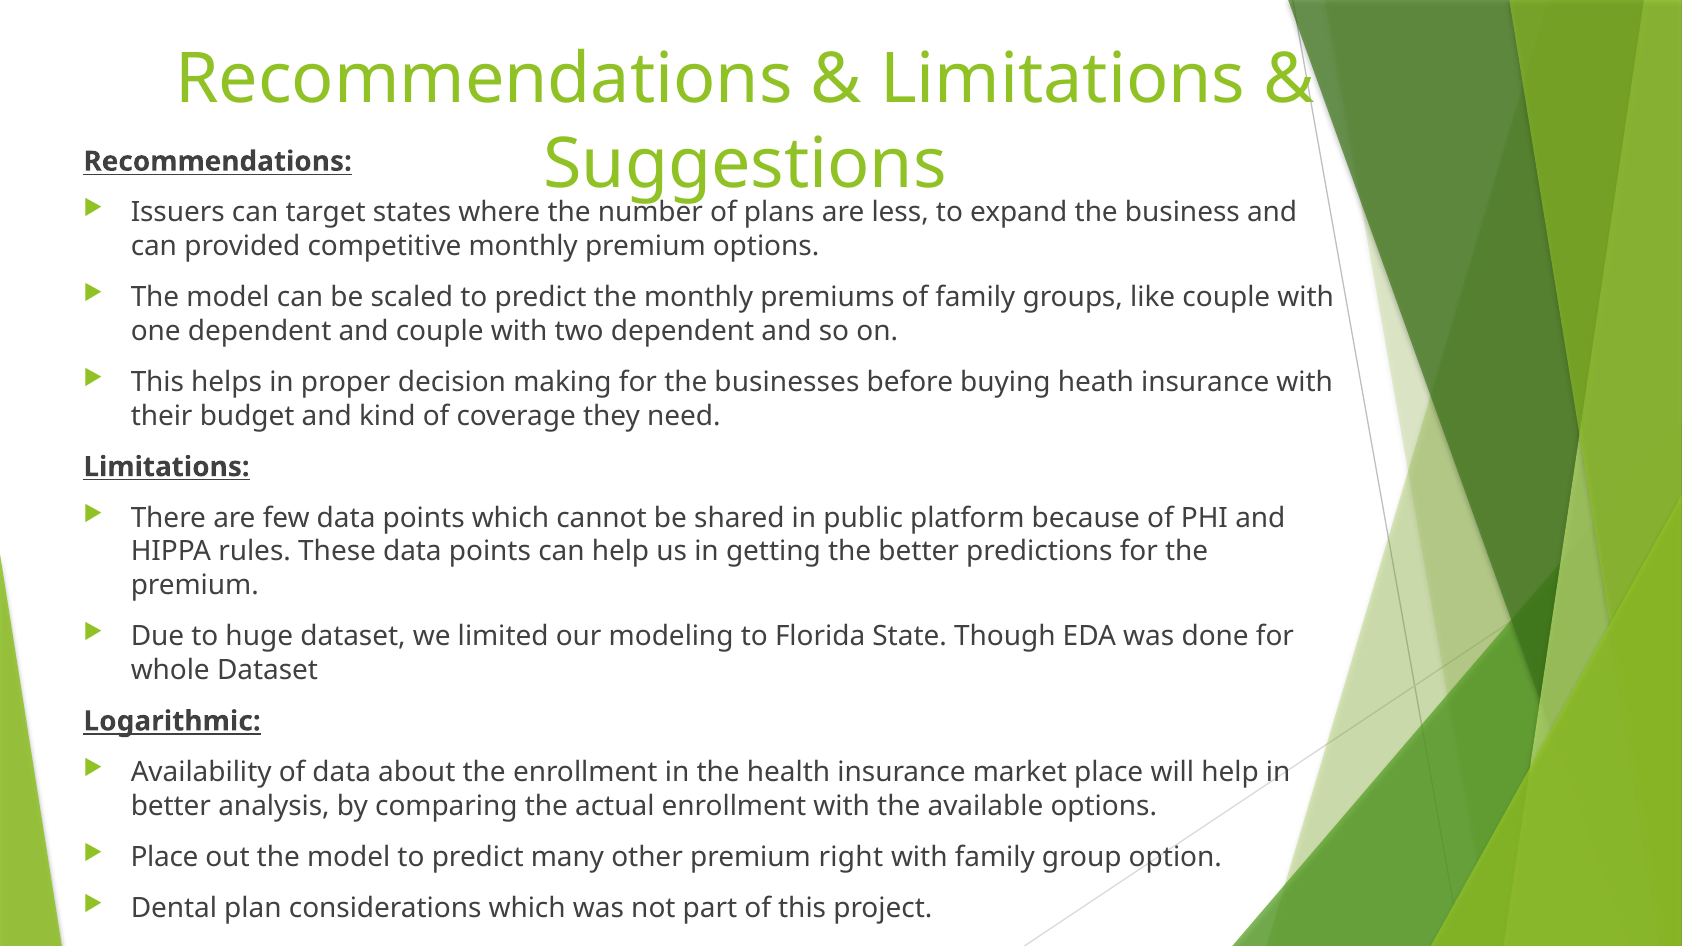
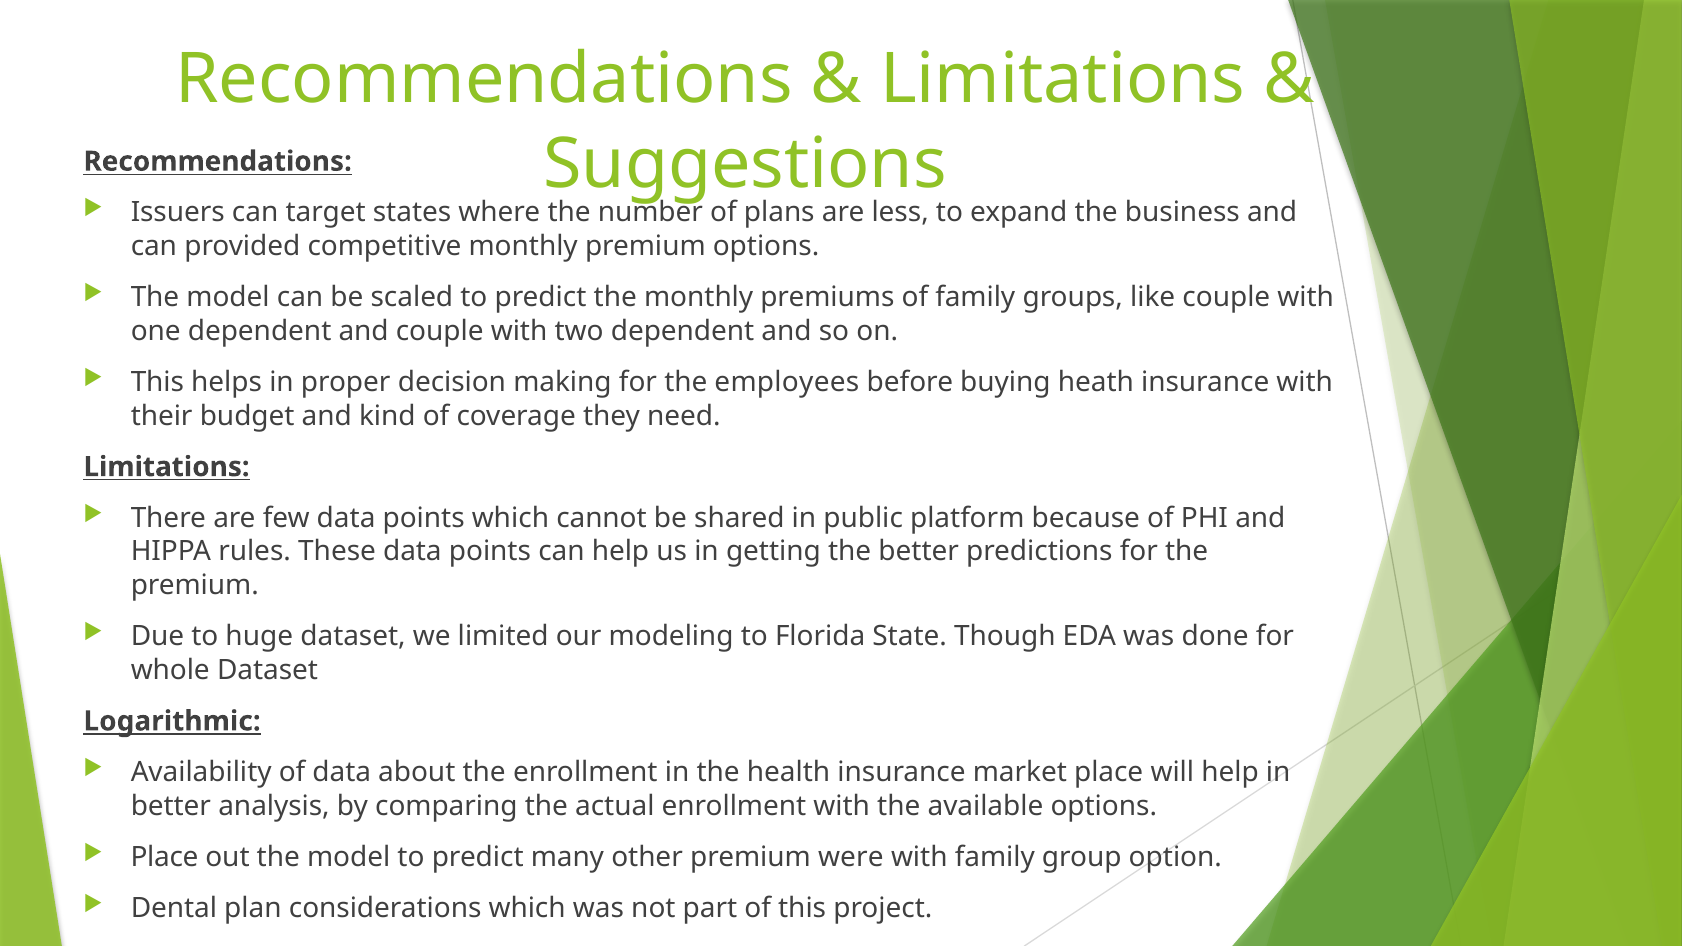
businesses: businesses -> employees (787, 382)
right: right -> were (851, 857)
